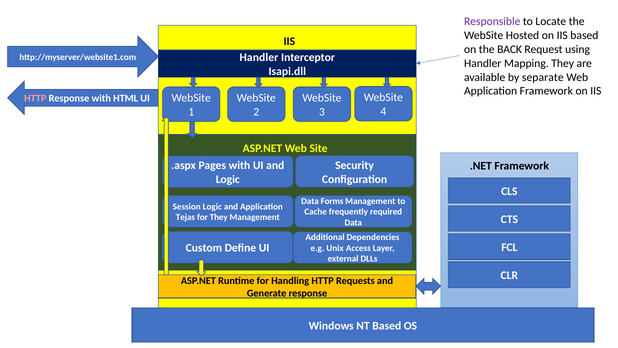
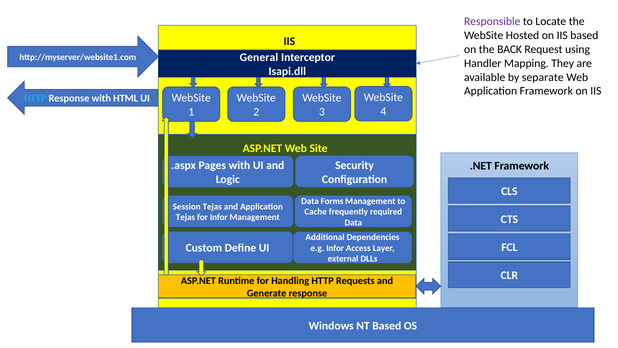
Handler: Handler -> General (259, 57)
HTTP colour: pink -> light blue (35, 98)
Session Logic: Logic -> Tejas (212, 206)
for They: They -> Infor (219, 217)
e.g Unix: Unix -> Infor (335, 248)
